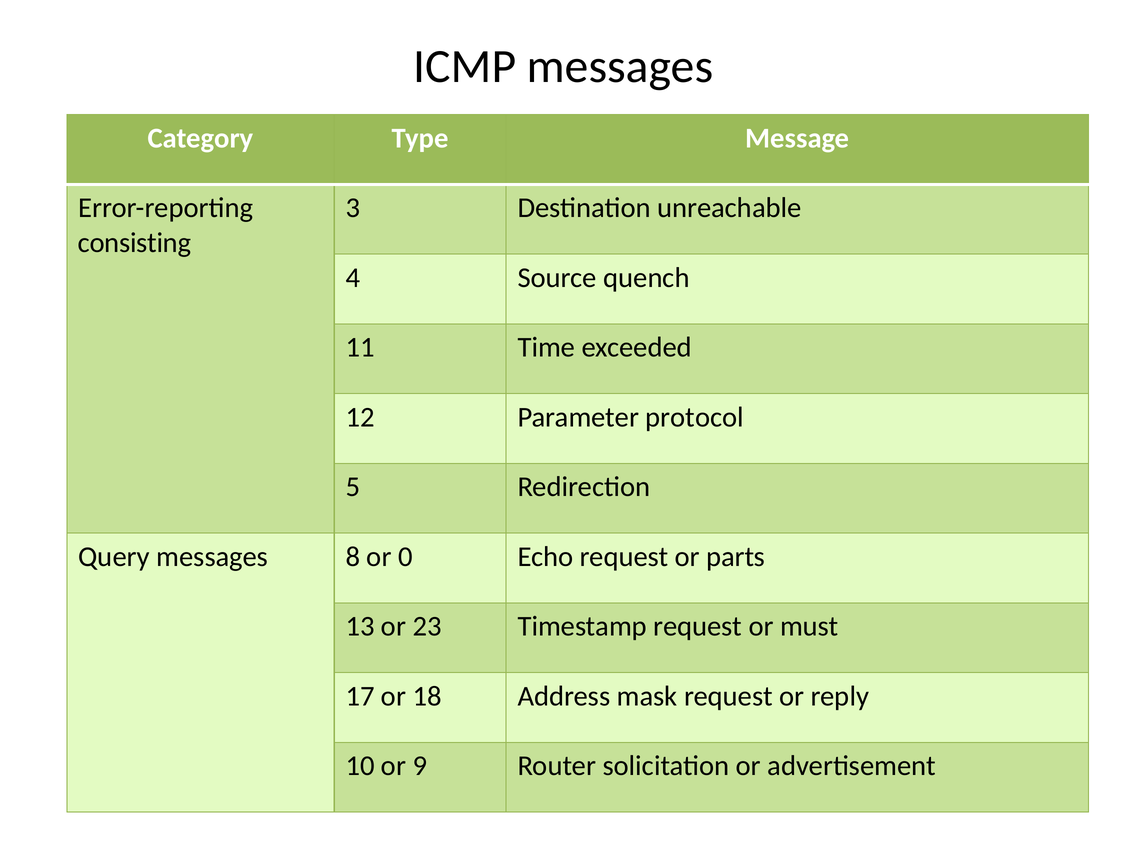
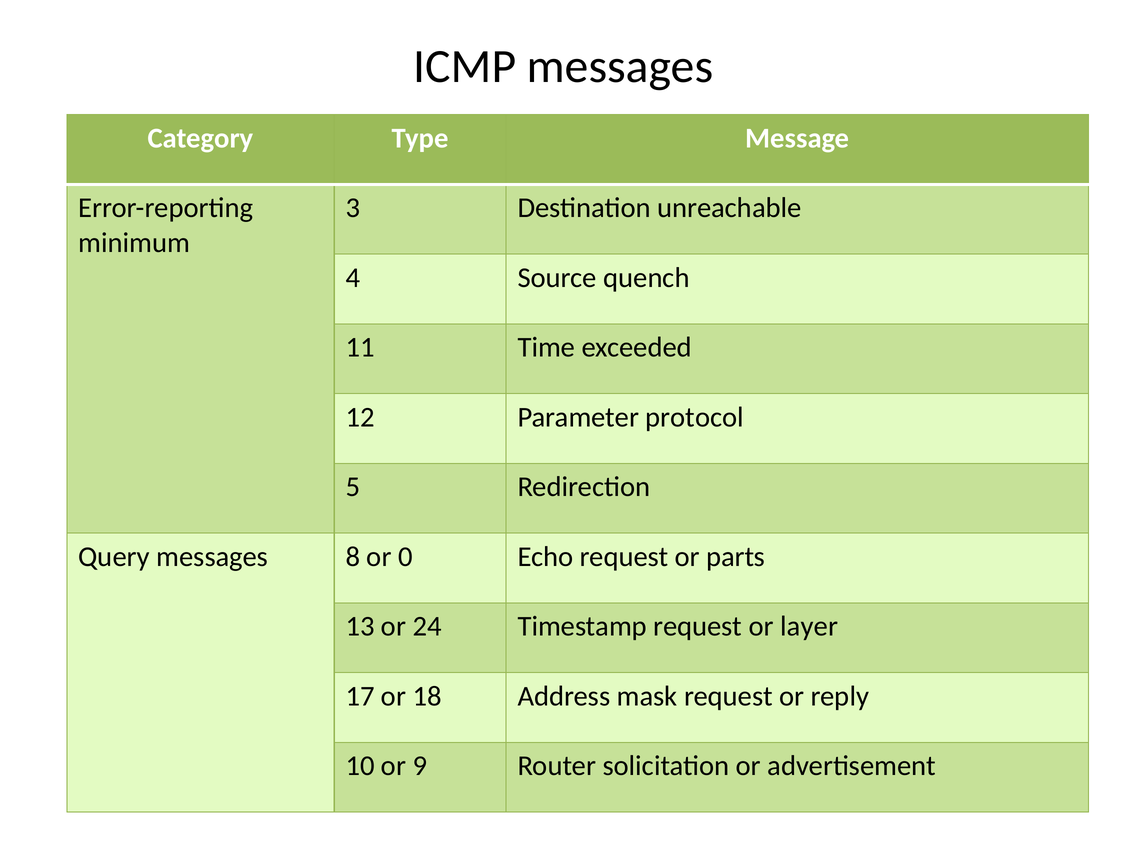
consisting: consisting -> minimum (134, 243)
23: 23 -> 24 (427, 626)
must: must -> layer (809, 626)
